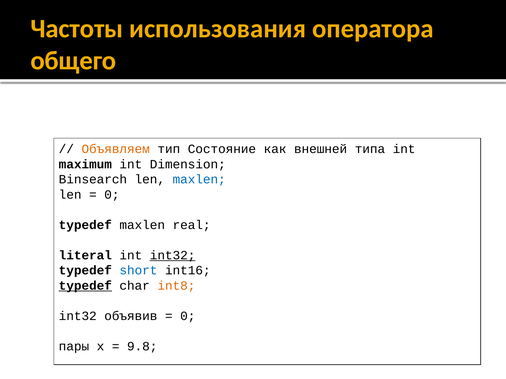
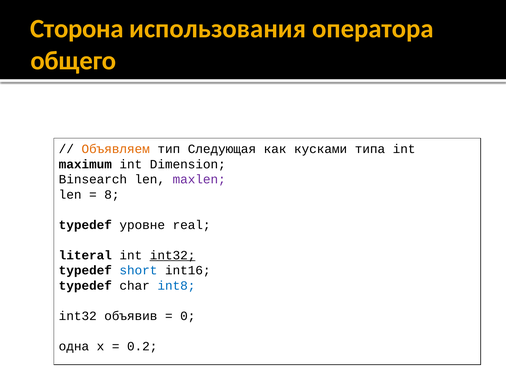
Частоты: Частоты -> Сторона (77, 29)
Состояние: Состояние -> Следующая (222, 149)
внешней: внешней -> кусками (321, 149)
maxlen colour: blue -> purple (199, 180)
0: 0 -> 8 (112, 195)
typedef maxlen: maxlen -> уровне (142, 225)
typedef underline: present -> none (85, 286)
int8 colour: orange -> blue (176, 286)
пары: пары -> одна (74, 347)
9.8: 9.8 -> 0.2 (142, 347)
